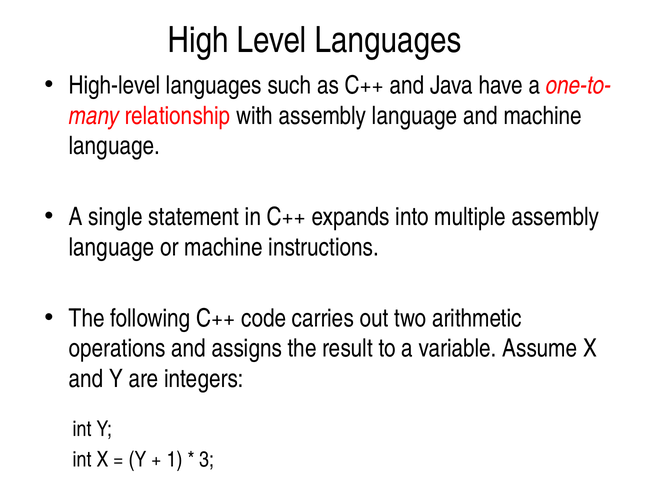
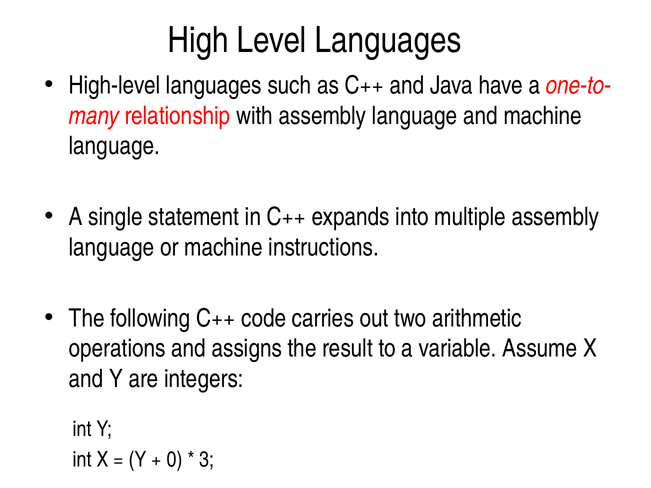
1: 1 -> 0 (175, 460)
